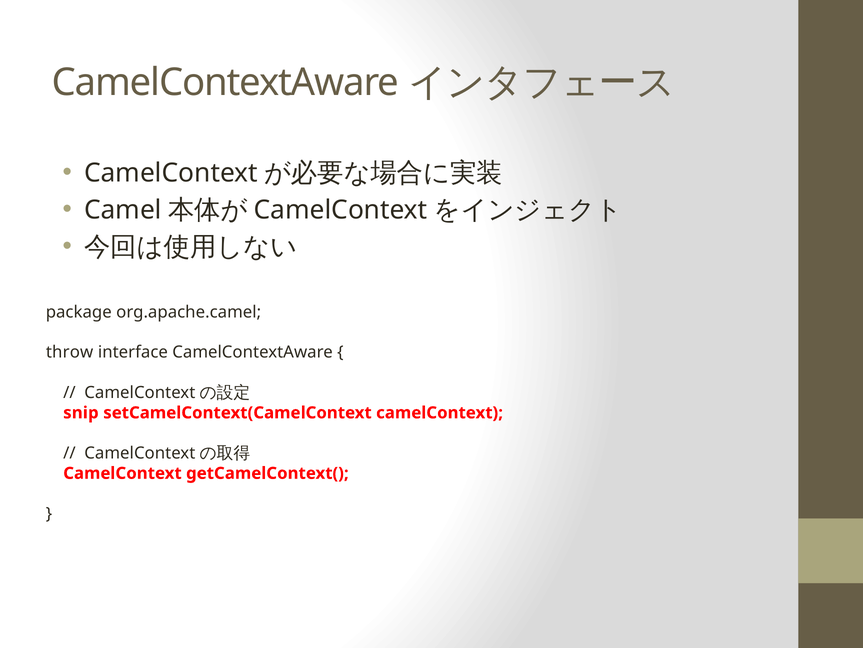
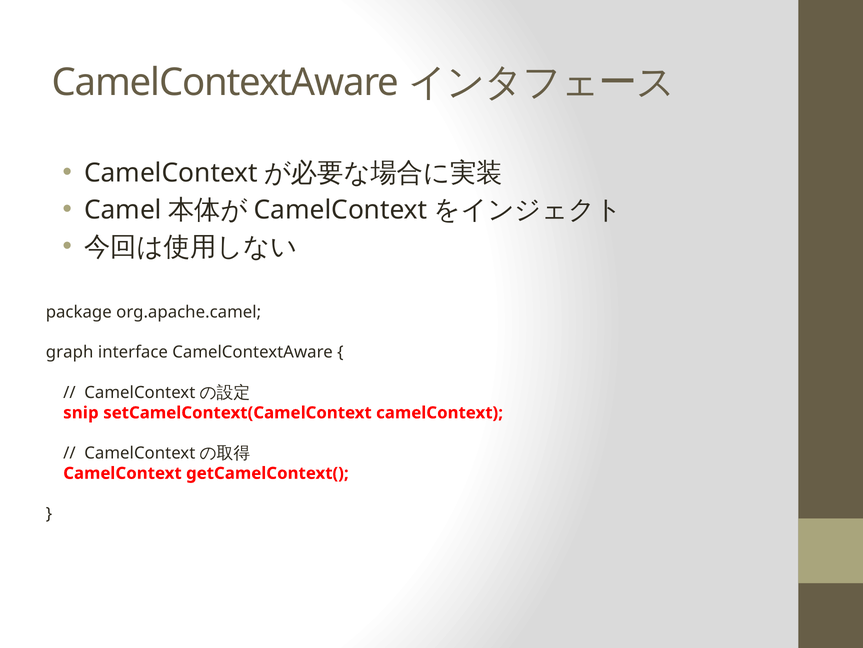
throw: throw -> graph (70, 352)
